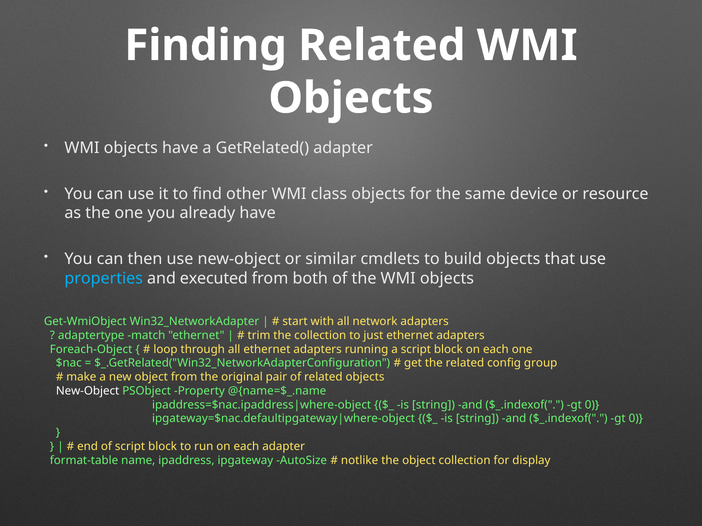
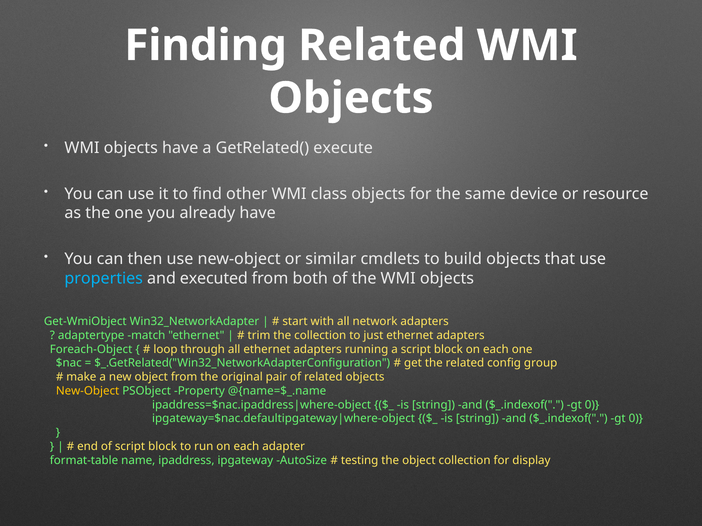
GetRelated( adapter: adapter -> execute (343, 148)
New-Object colour: white -> yellow (88, 391)
notlike: notlike -> testing (360, 461)
